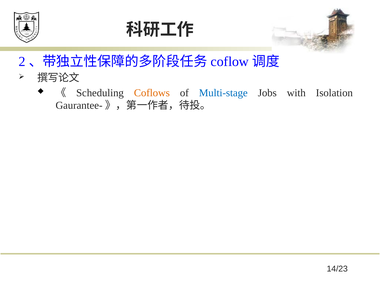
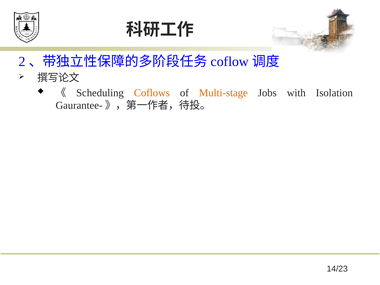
Multi-stage colour: blue -> orange (223, 93)
